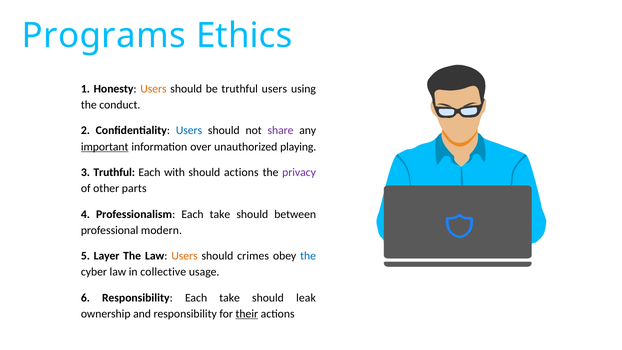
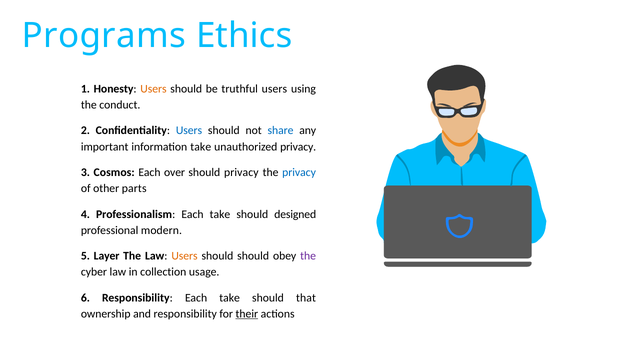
share colour: purple -> blue (281, 131)
important underline: present -> none (105, 147)
information over: over -> take (201, 147)
unauthorized playing: playing -> privacy (298, 147)
3 Truthful: Truthful -> Cosmos (114, 172)
with: with -> over (175, 172)
should actions: actions -> privacy (241, 172)
privacy colour: purple -> blue (299, 172)
between: between -> designed (295, 214)
should crimes: crimes -> should (253, 256)
the colour: blue -> purple (308, 256)
collective: collective -> collection (163, 272)
leak: leak -> that (306, 298)
